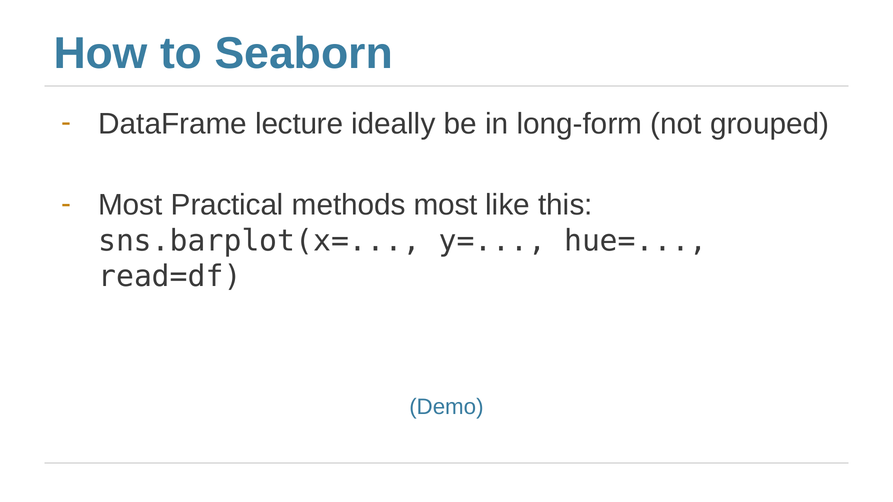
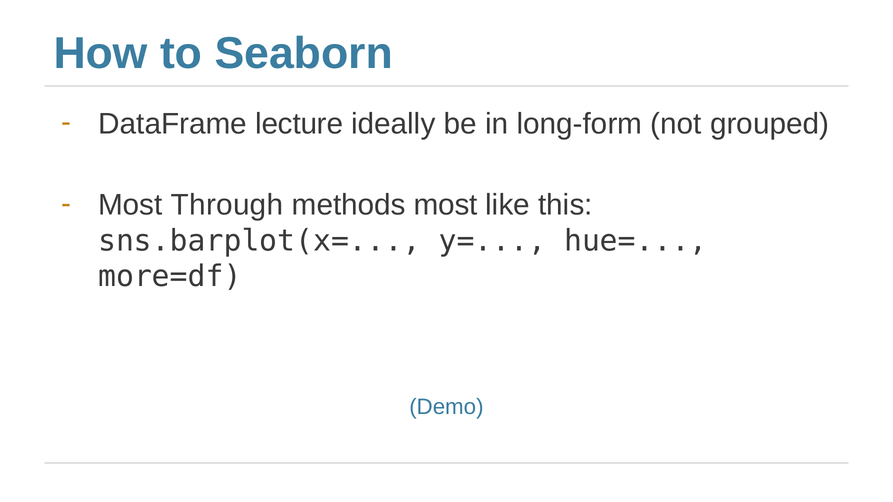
Practical: Practical -> Through (227, 205)
read=df: read=df -> more=df (170, 277)
